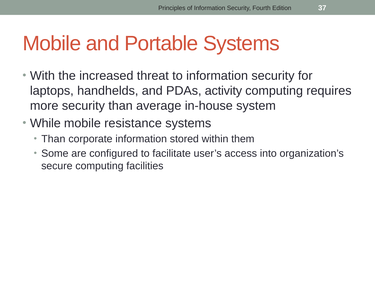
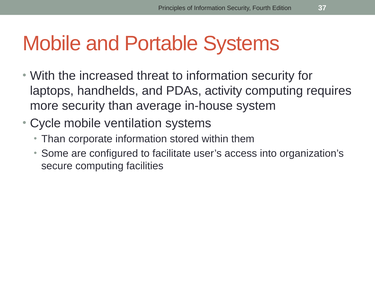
While: While -> Cycle (45, 123)
resistance: resistance -> ventilation (133, 123)
